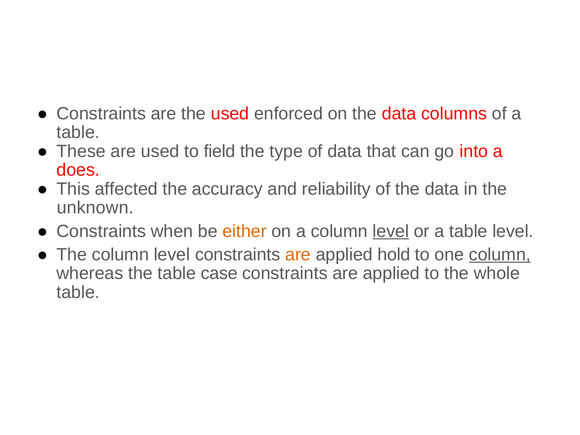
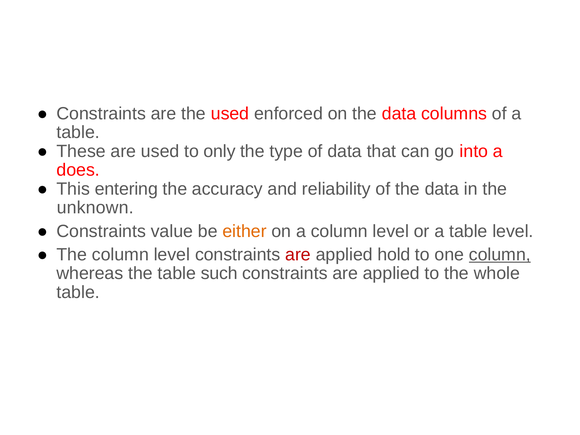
field: field -> only (220, 151)
affected: affected -> entering (126, 189)
when: when -> value (172, 231)
level underline: present -> none (391, 231)
are colour: orange -> red (298, 255)
case: case -> such (219, 273)
